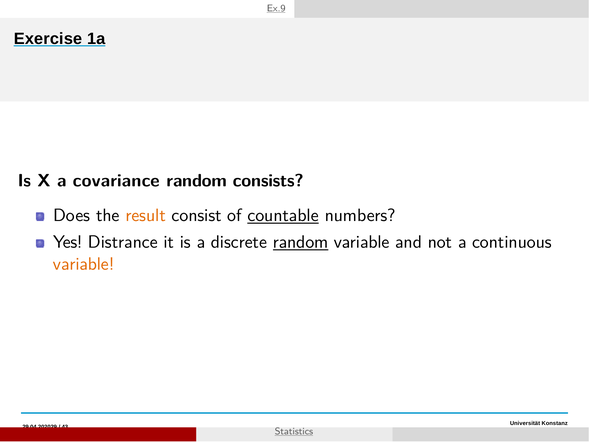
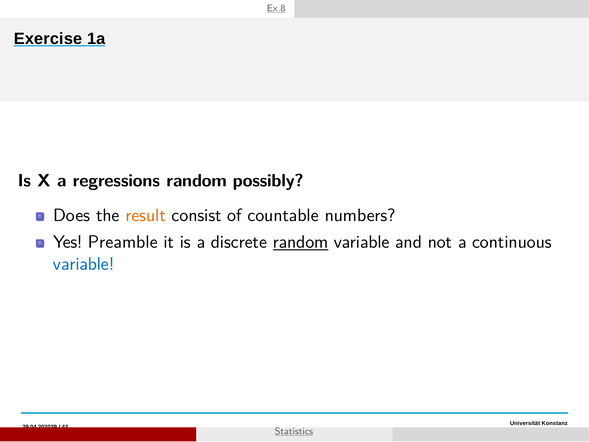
Ex.9: Ex.9 -> Ex.8 (276, 8)
covariance: covariance -> regressions (116, 181)
consists: consists -> possibly (268, 181)
countable underline: present -> none (283, 215)
Distrance: Distrance -> Preamble (123, 242)
variable colour: orange -> blue (84, 264)
